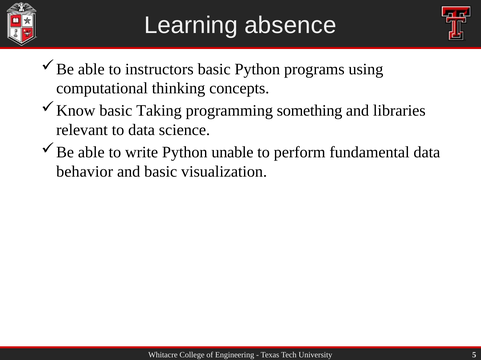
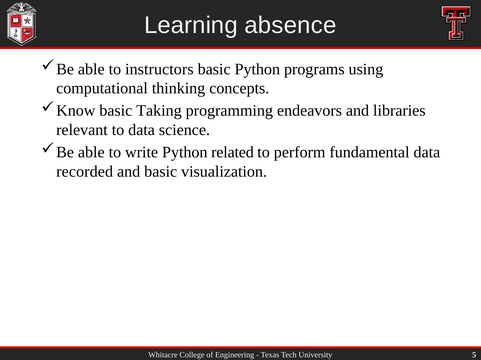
something: something -> endeavors (309, 111)
unable: unable -> related (232, 153)
behavior: behavior -> recorded (85, 172)
